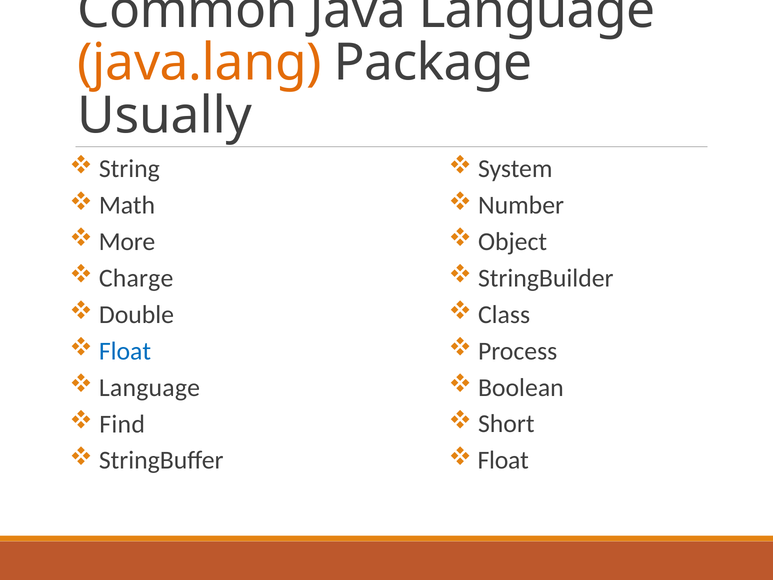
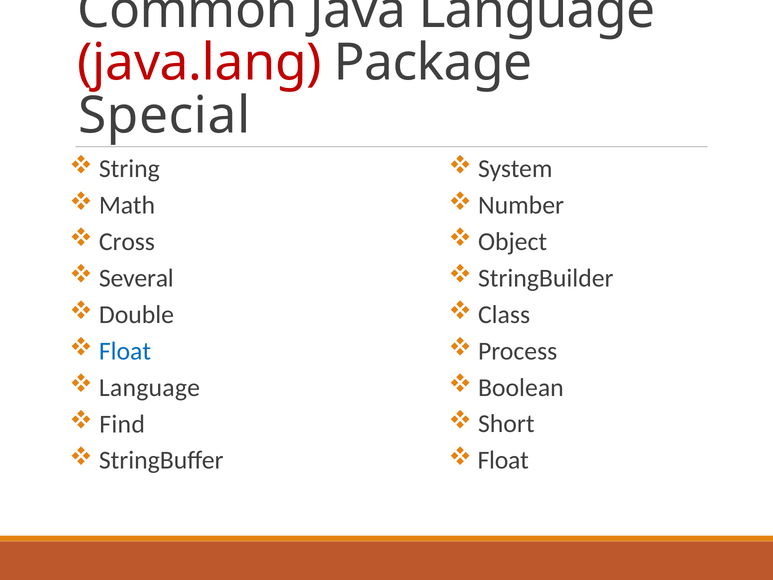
java.lang colour: orange -> red (200, 63)
Usually: Usually -> Special (164, 115)
More: More -> Cross (127, 242)
Charge: Charge -> Several (136, 278)
